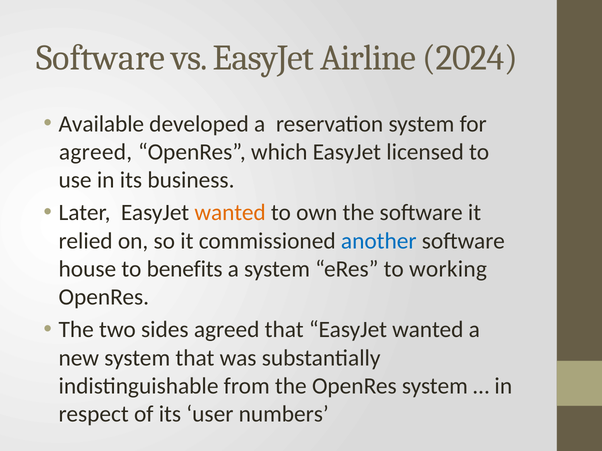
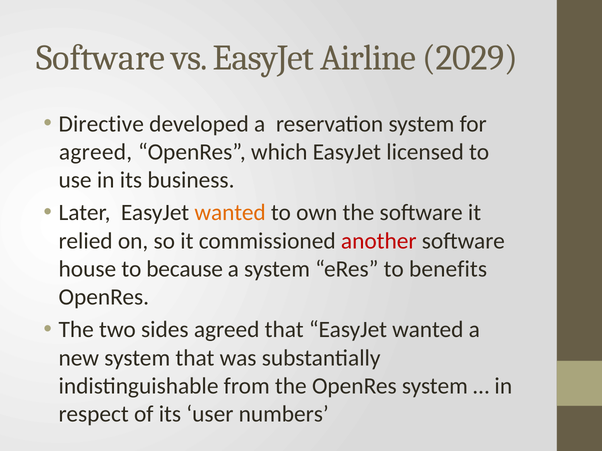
2024: 2024 -> 2029 (470, 58)
Available: Available -> Directive (101, 124)
another colour: blue -> red (379, 241)
benefits: benefits -> because (185, 269)
working: working -> benefits (448, 269)
